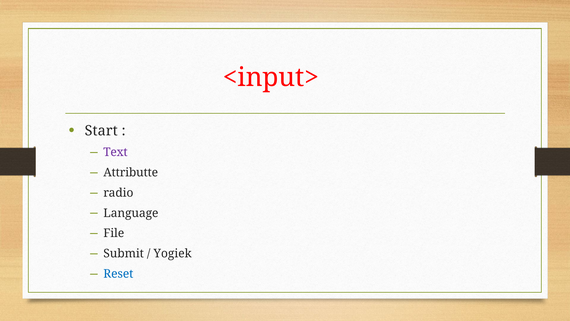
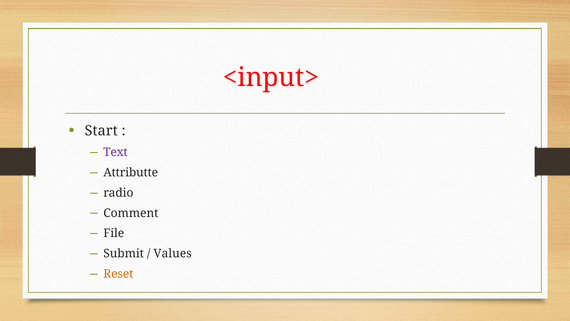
Language: Language -> Comment (131, 213)
Yogiek: Yogiek -> Values (173, 253)
Reset colour: blue -> orange (118, 273)
